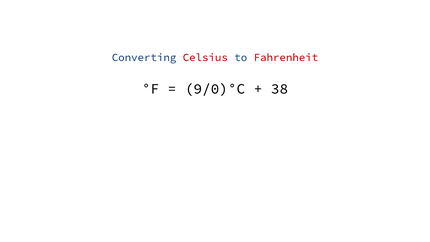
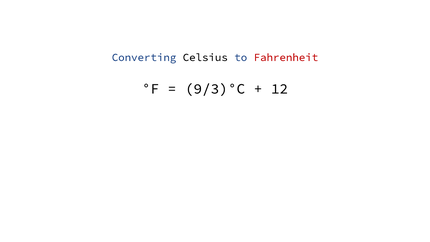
Celsius colour: red -> black (205, 57)
9/0)°C: 9/0)°C -> 9/3)°C (215, 89)
38: 38 -> 12 (280, 89)
